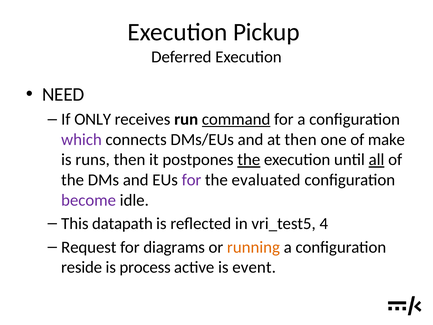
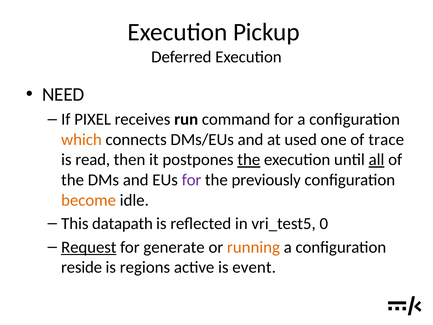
ONLY: ONLY -> PIXEL (93, 119)
command underline: present -> none (236, 119)
which colour: purple -> orange (81, 139)
at then: then -> used (301, 139)
make: make -> trace (386, 139)
runs: runs -> read (93, 160)
evaluated: evaluated -> previously (266, 180)
become colour: purple -> orange (89, 200)
4: 4 -> 0 (324, 224)
Request underline: none -> present (89, 247)
diagrams: diagrams -> generate (174, 247)
process: process -> regions (145, 267)
